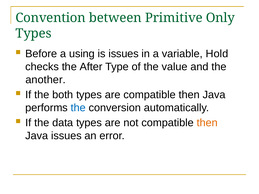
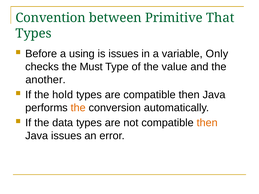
Only: Only -> That (220, 18)
Hold: Hold -> Only (217, 54)
After: After -> Must (91, 67)
both: both -> hold (63, 95)
the colour: blue -> orange (78, 108)
